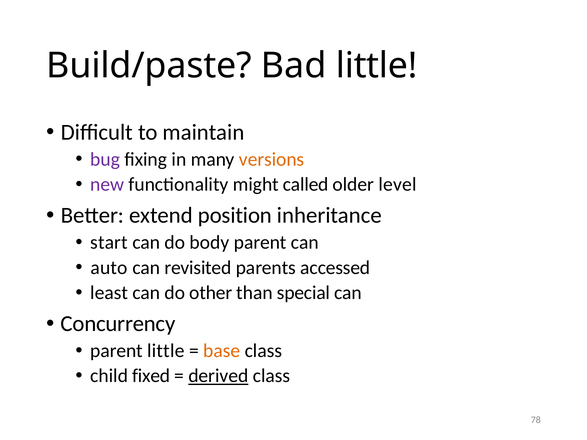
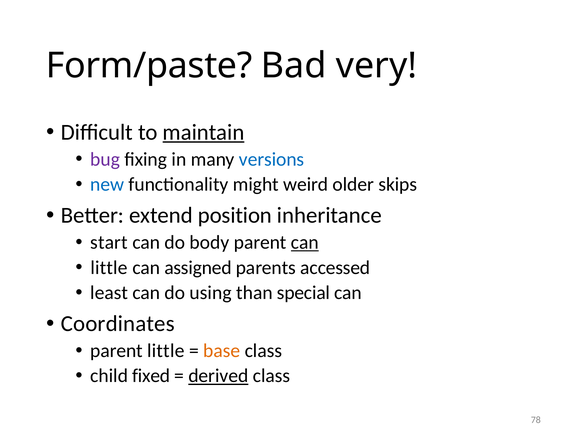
Build/paste: Build/paste -> Form/paste (149, 66)
Bad little: little -> very (376, 66)
maintain underline: none -> present (204, 132)
versions colour: orange -> blue (272, 159)
new colour: purple -> blue (107, 185)
called: called -> weird (306, 185)
level: level -> skips (398, 185)
can underline: none -> present (305, 243)
auto: auto -> little (109, 268)
revisited: revisited -> assigned (198, 268)
other: other -> using (211, 293)
Concurrency: Concurrency -> Coordinates (118, 324)
